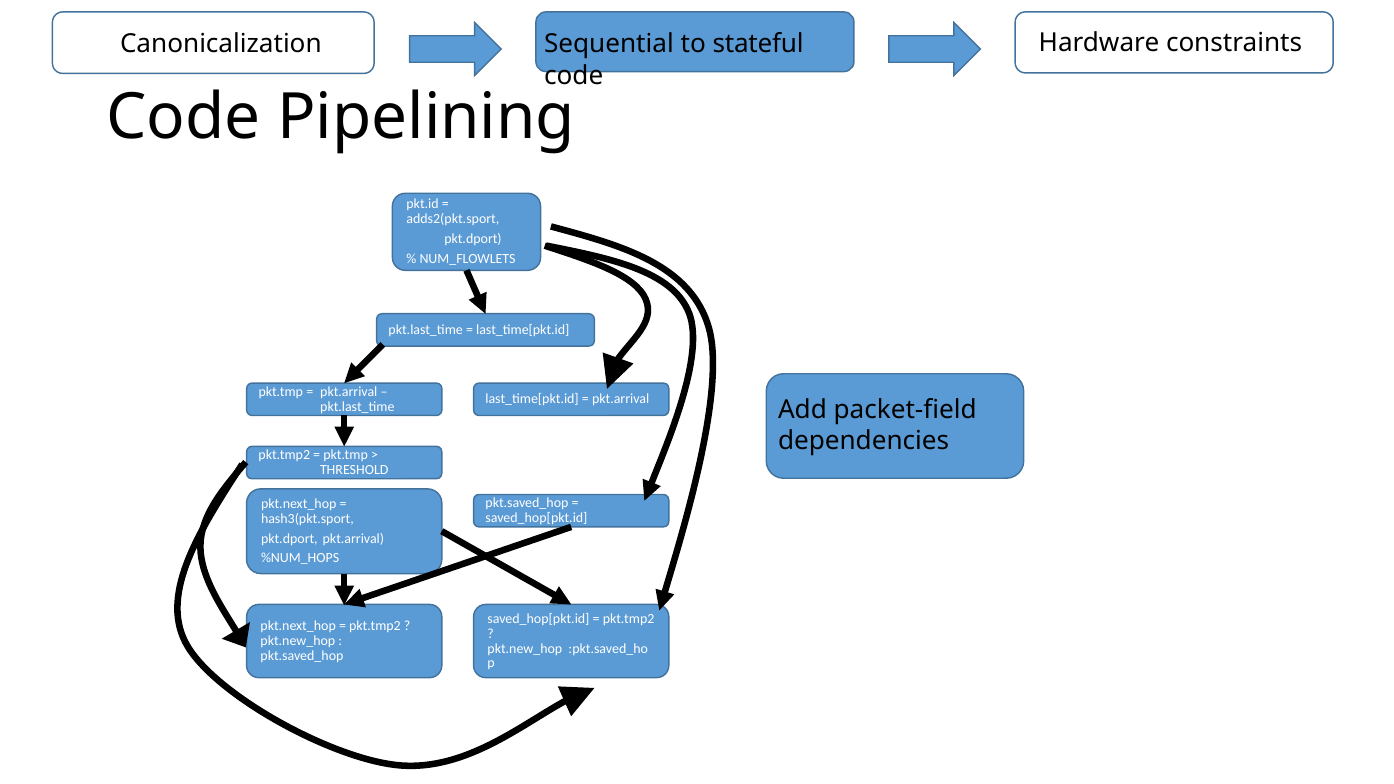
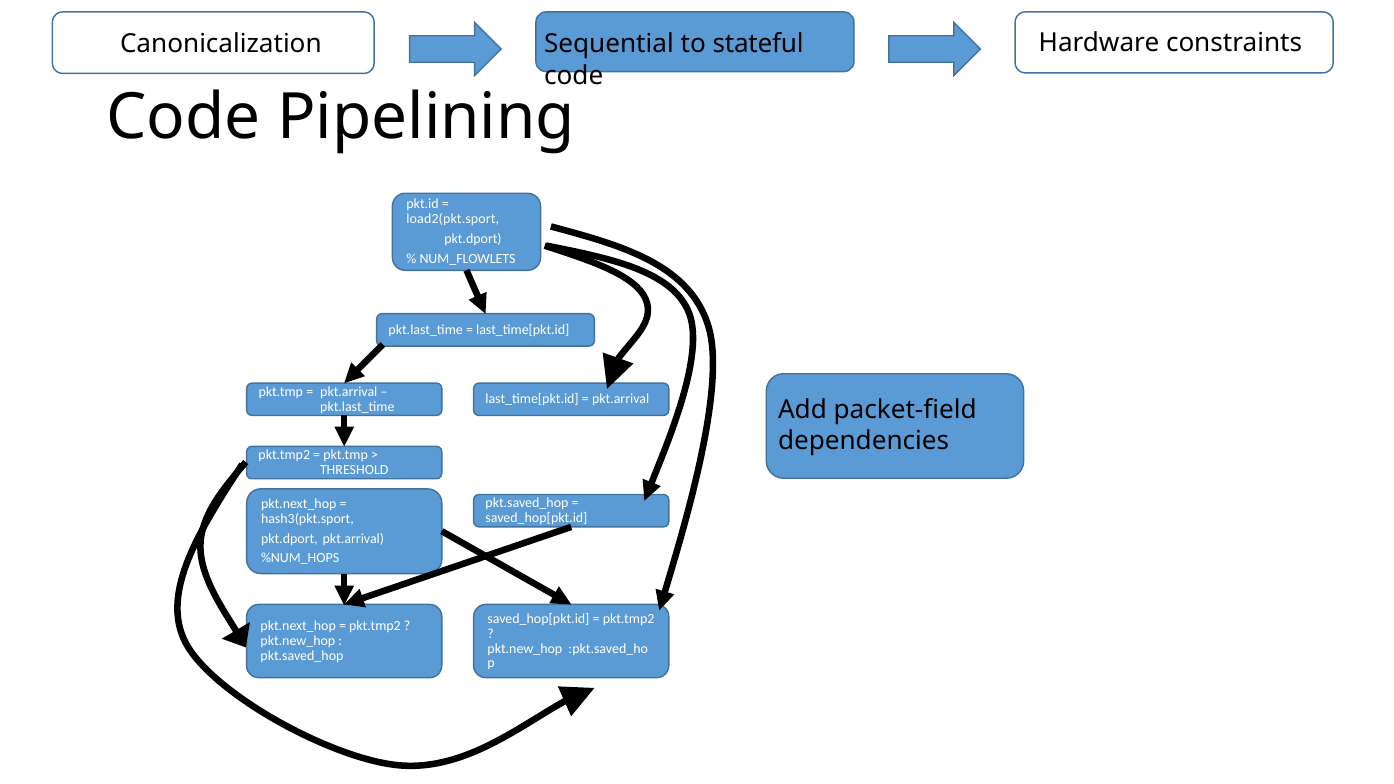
adds2(pkt.sport: adds2(pkt.sport -> load2(pkt.sport (453, 219)
